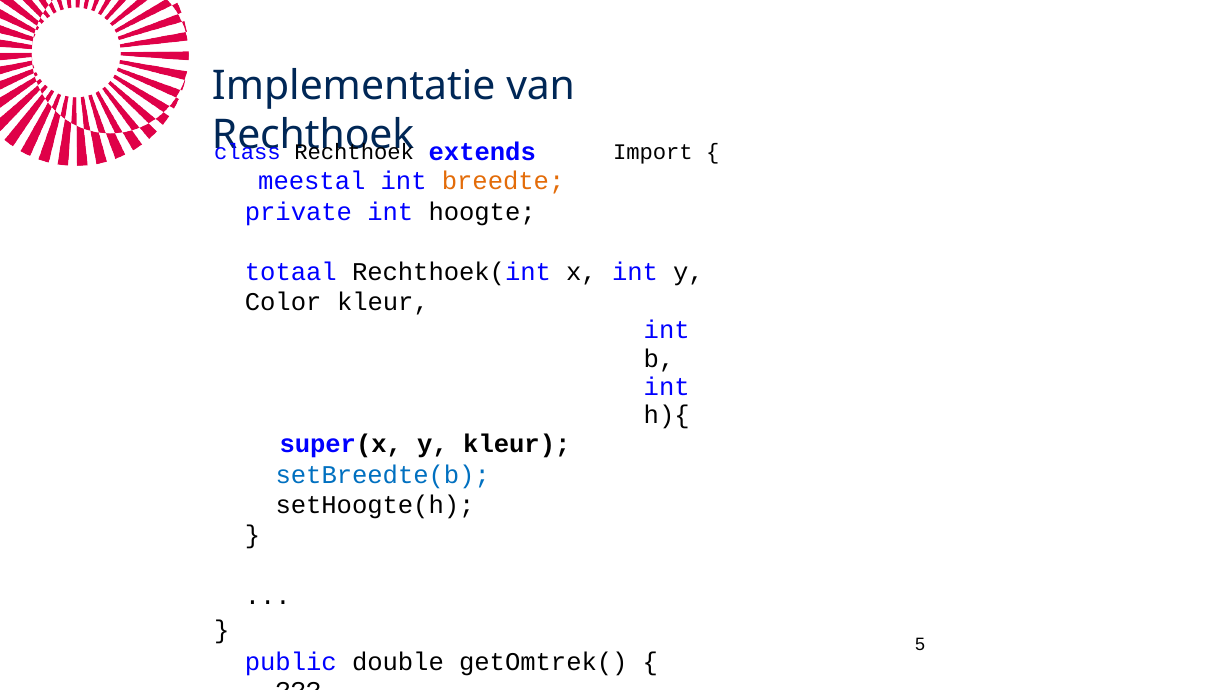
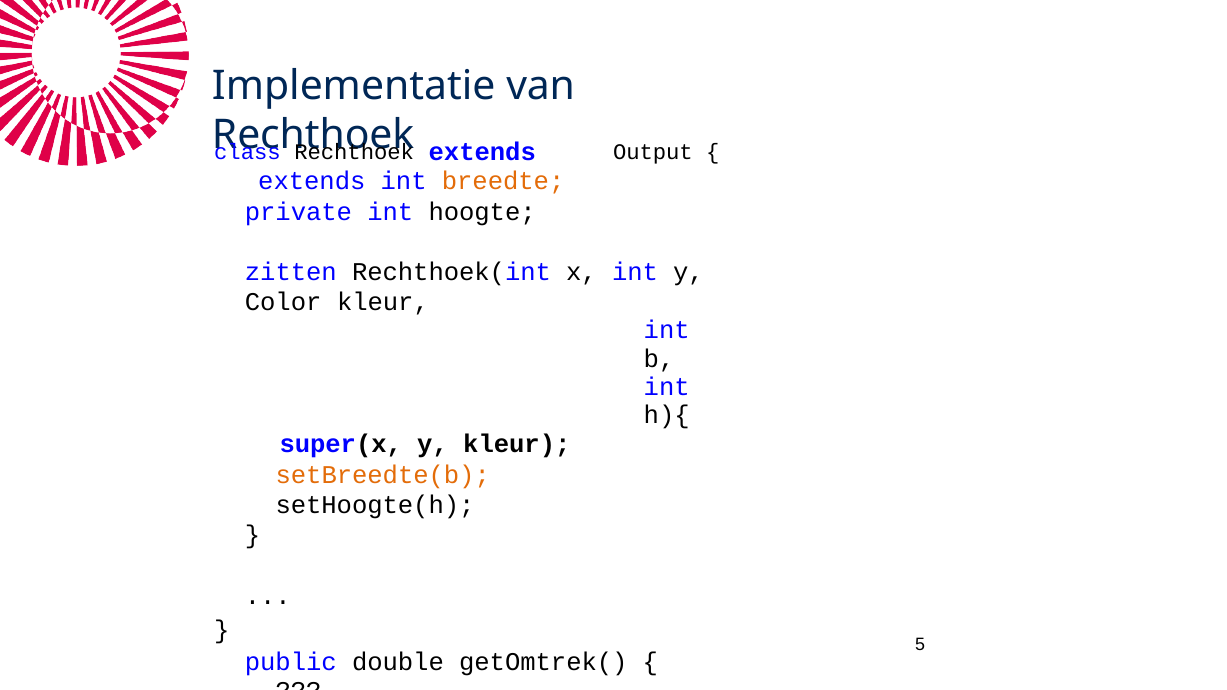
Import: Import -> Output (653, 153)
meestal: meestal -> extends (312, 181)
totaal: totaal -> zitten (291, 272)
setBreedte(b colour: blue -> orange (383, 476)
